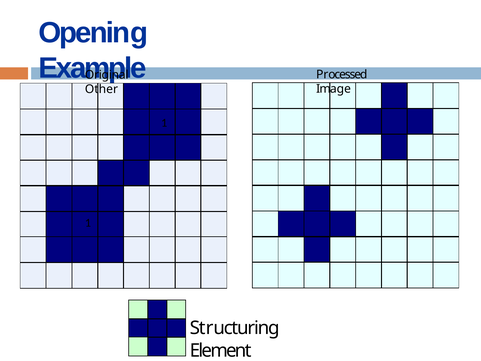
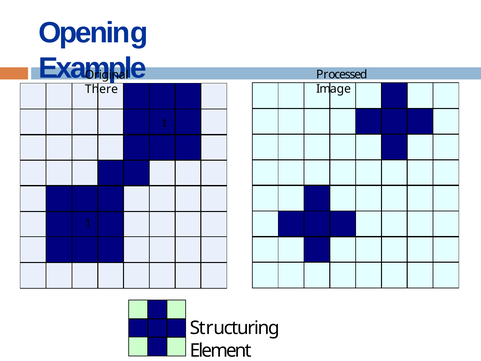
Other: Other -> There (101, 89)
